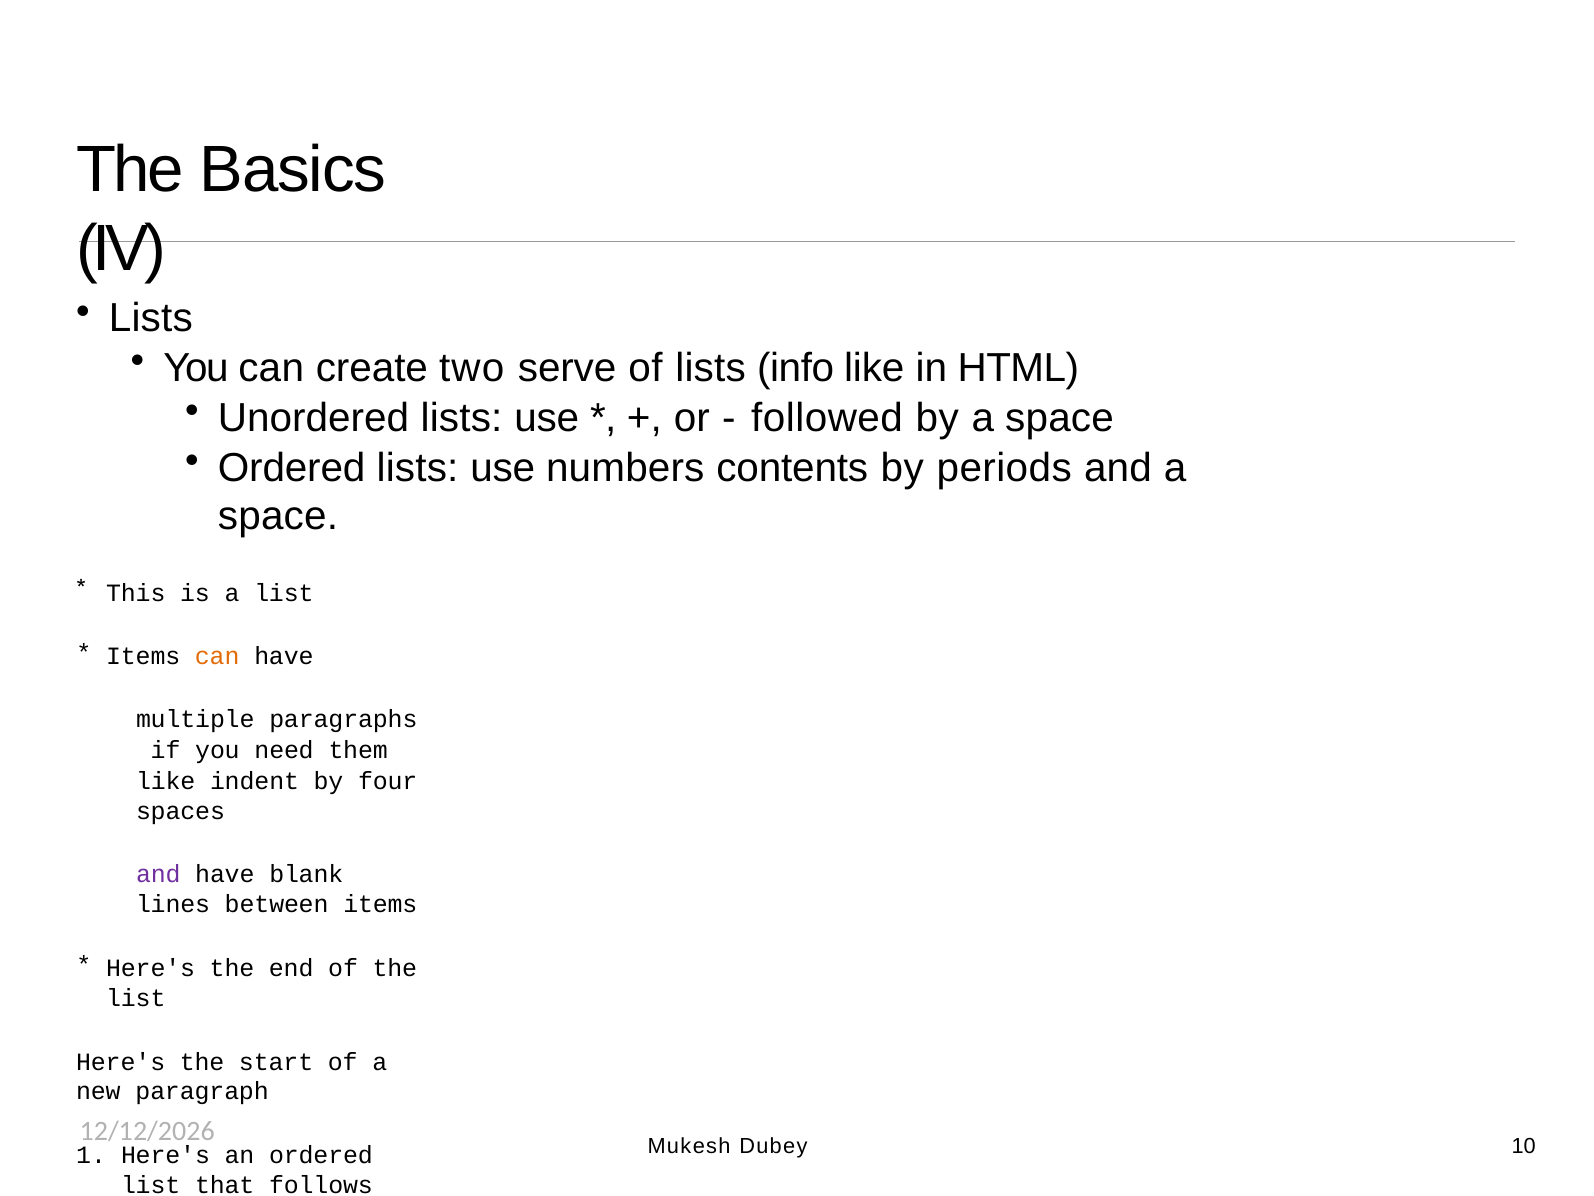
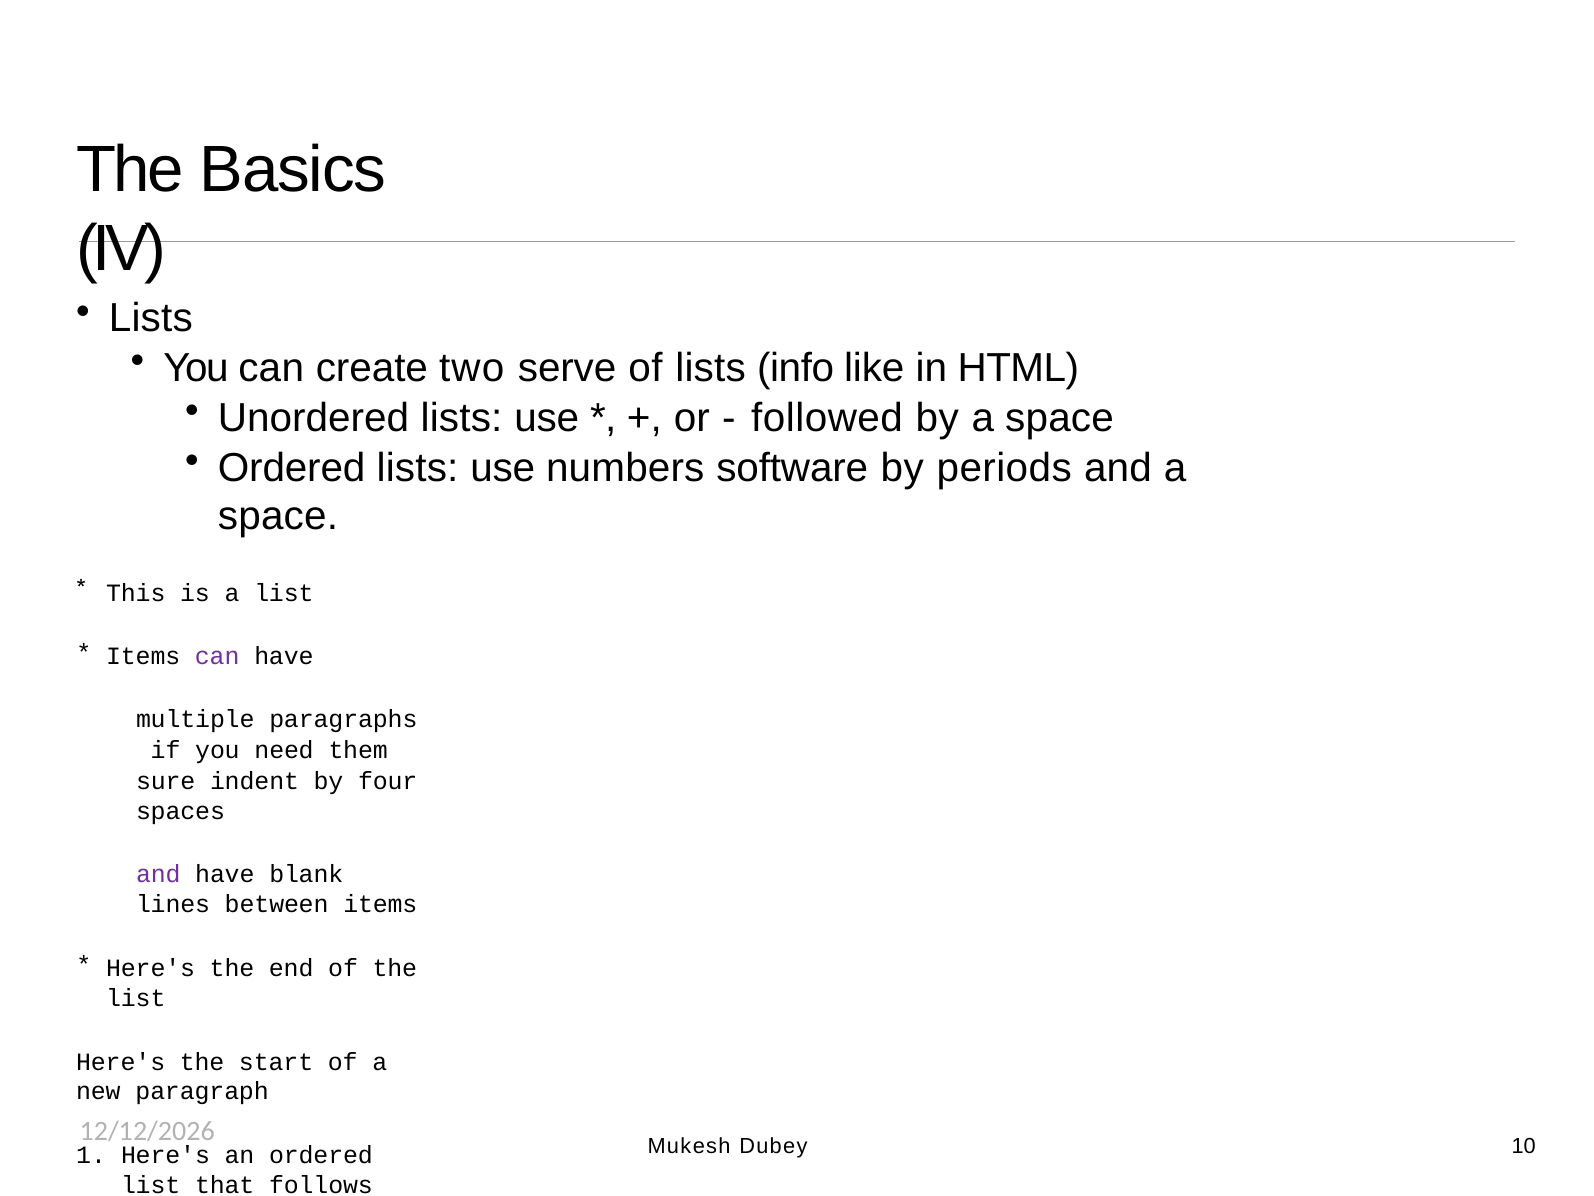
contents: contents -> software (792, 467)
can colour: orange -> purple (217, 656)
like: like -> sure (166, 781)
